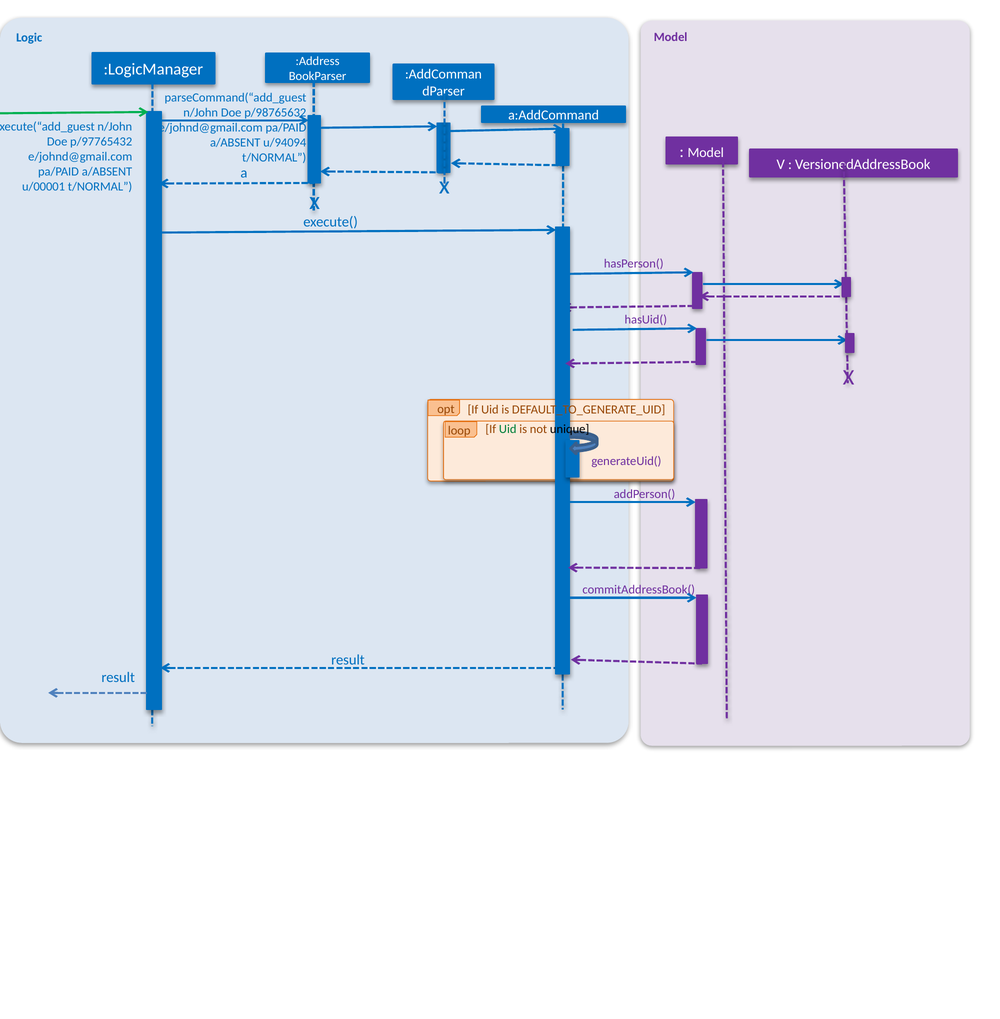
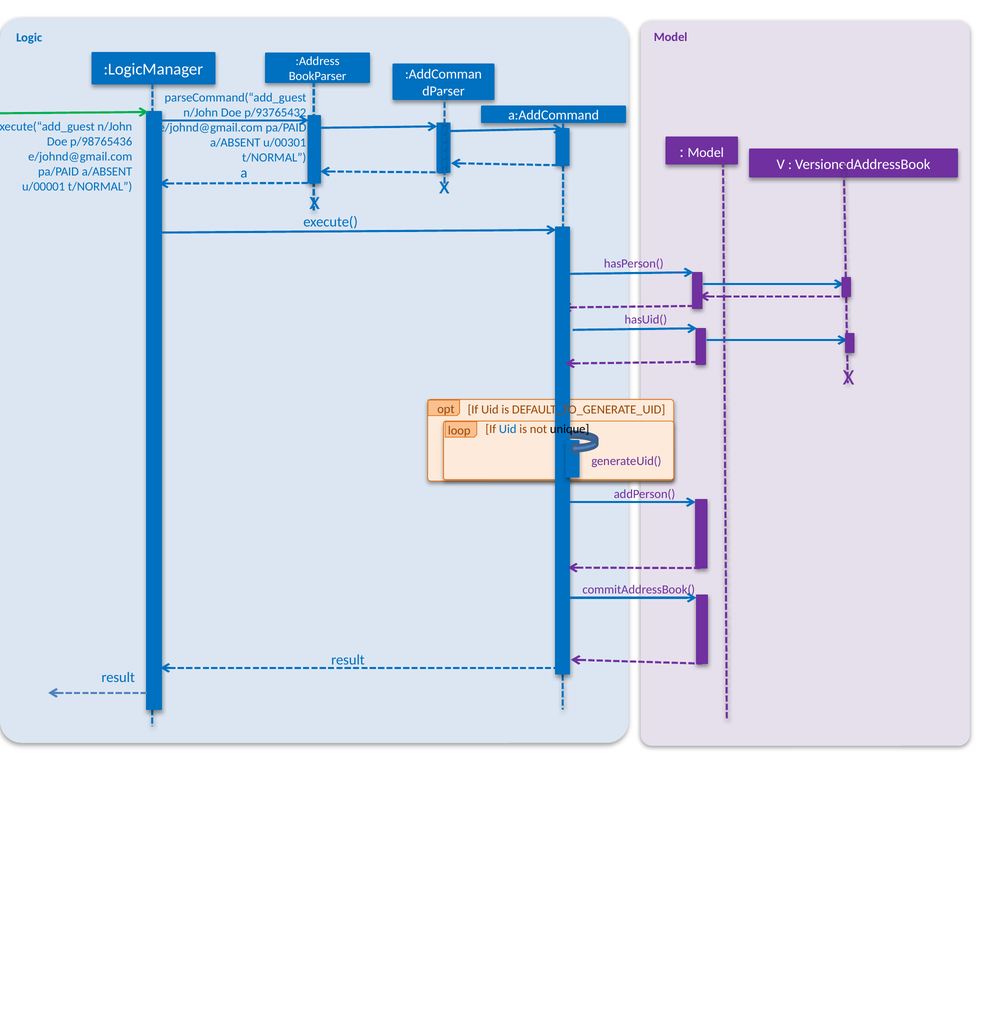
p/98765632: p/98765632 -> p/93765432 (275, 113)
p/97765432: p/97765432 -> p/98765436 (101, 141)
u/94094: u/94094 -> u/00301 (285, 143)
Uid colour: green -> blue (508, 429)
